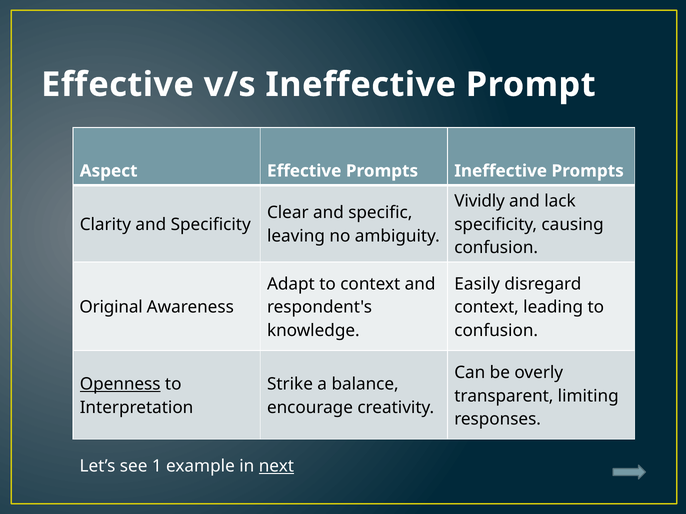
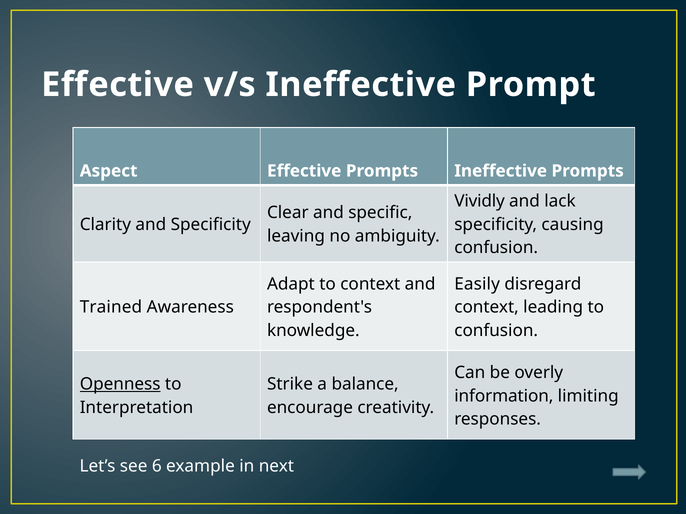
Original: Original -> Trained (111, 307)
transparent: transparent -> information (504, 396)
1: 1 -> 6 (157, 467)
next underline: present -> none (276, 467)
